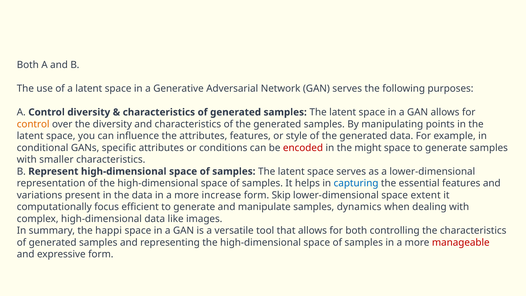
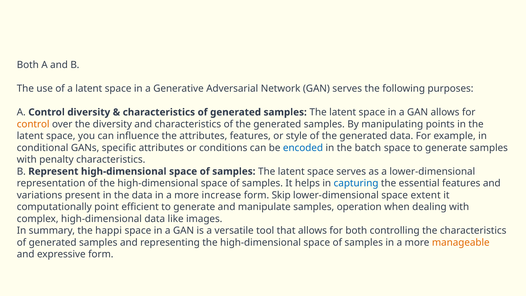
encoded colour: red -> blue (303, 148)
might: might -> batch (368, 148)
smaller: smaller -> penalty (56, 160)
focus: focus -> point (107, 207)
dynamics: dynamics -> operation (359, 207)
manageable colour: red -> orange (461, 242)
